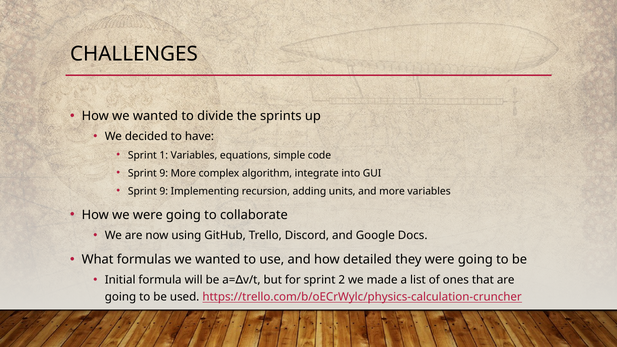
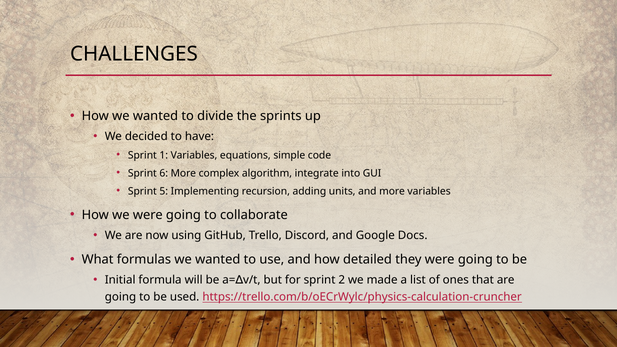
9: 9 -> 6 (164, 173)
9: 9 -> 5 (164, 191)
